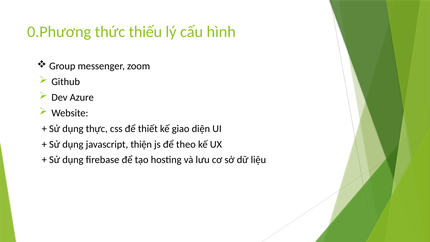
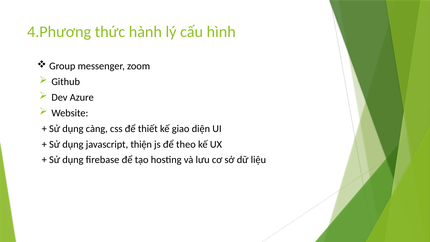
0.Phương: 0.Phương -> 4.Phương (59, 32)
thiếu: thiếu -> hành (145, 32)
thực: thực -> càng (97, 129)
